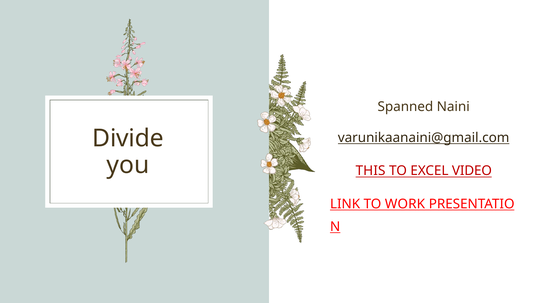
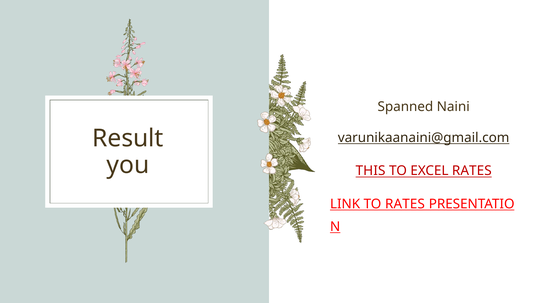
Divide: Divide -> Result (128, 138)
EXCEL VIDEO: VIDEO -> RATES (472, 171)
TO WORK: WORK -> RATES (405, 204)
